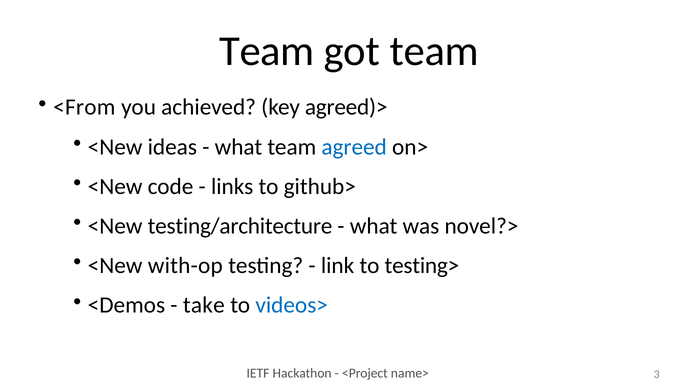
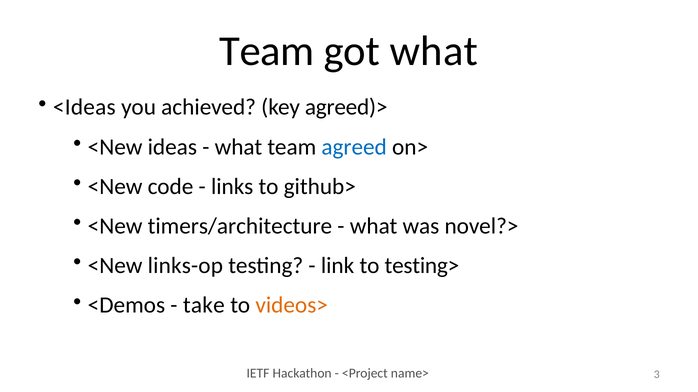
got team: team -> what (434, 51)
<From: <From -> <Ideas (84, 107)
testing/architecture: testing/architecture -> timers/architecture (240, 226)
with-op: with-op -> links-op (185, 266)
videos> colour: blue -> orange (292, 306)
